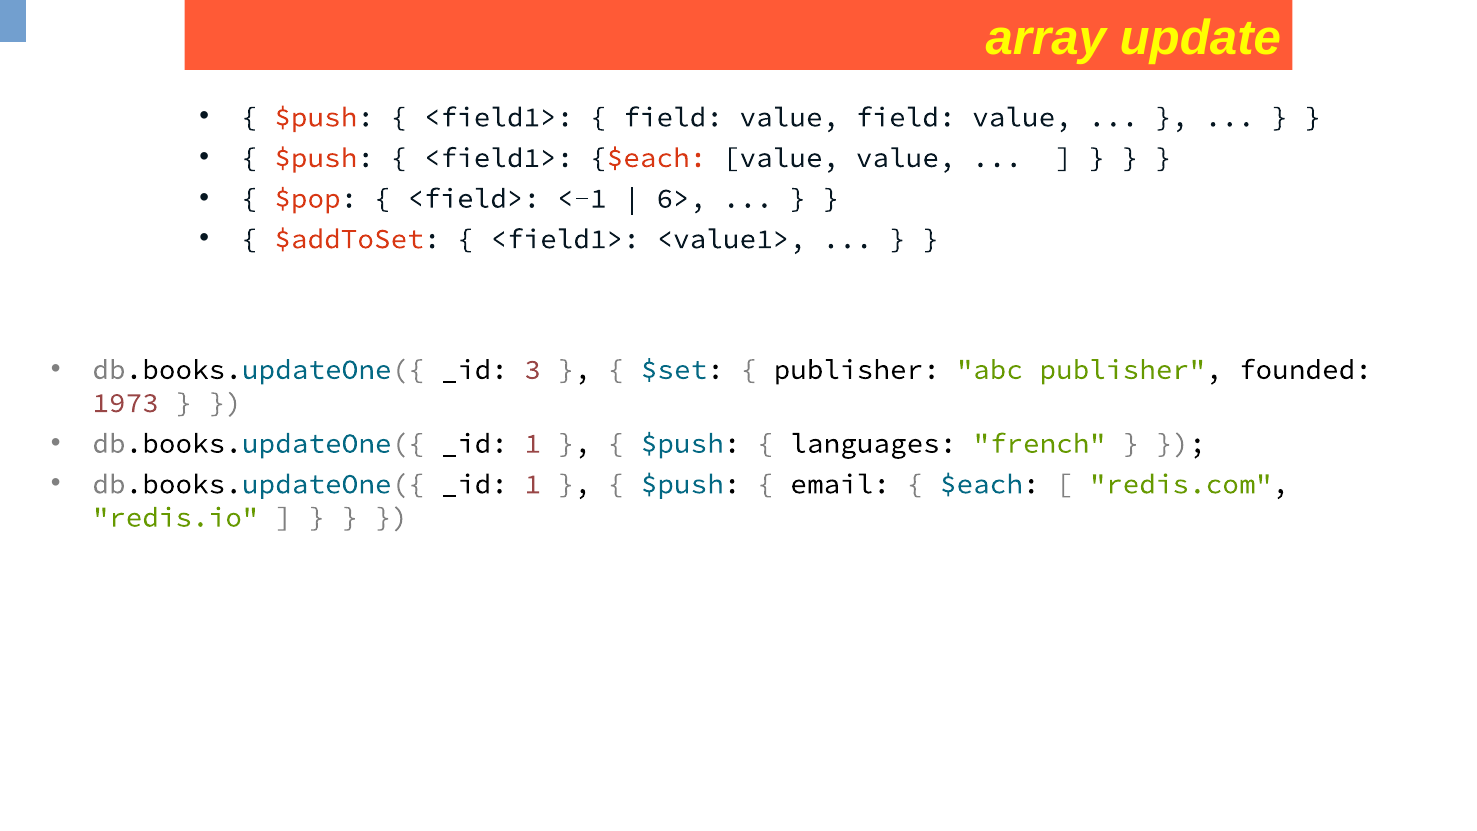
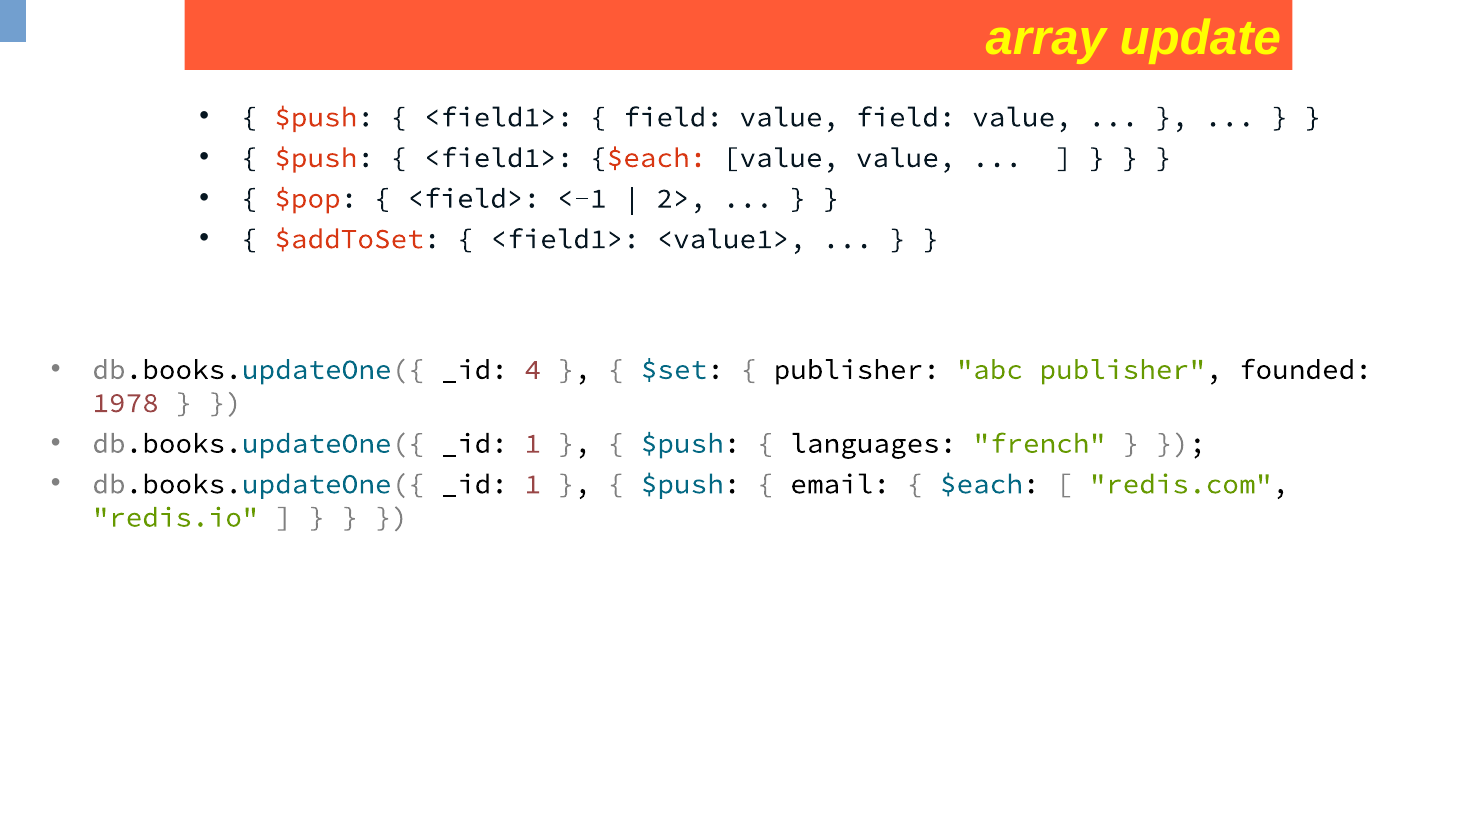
6>: 6> -> 2> (681, 198)
3: 3 -> 4 (533, 370)
1973: 1973 -> 1978 (126, 403)
